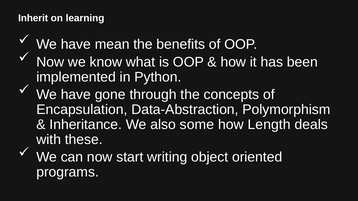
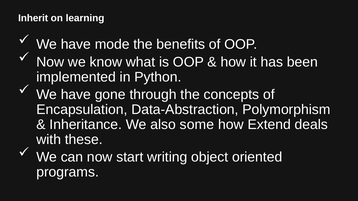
mean: mean -> mode (112, 44)
Length: Length -> Extend (269, 125)
